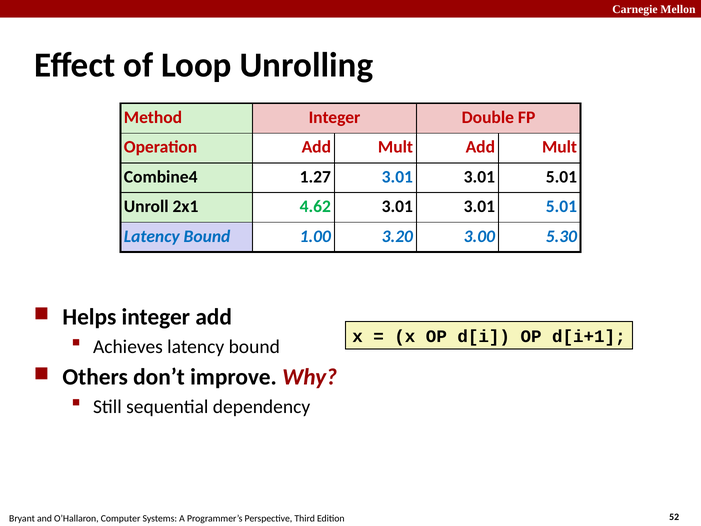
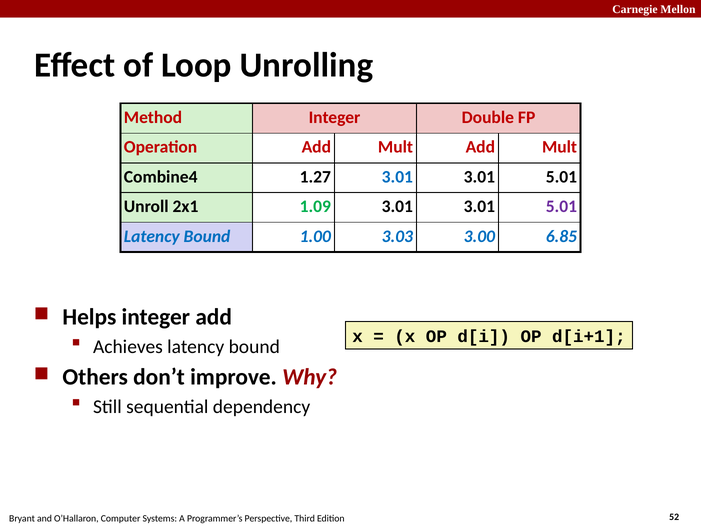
4.62: 4.62 -> 1.09 (315, 206)
5.01 colour: blue -> purple (561, 206)
3.20: 3.20 -> 3.03 (397, 236)
5.30: 5.30 -> 6.85 (561, 236)
